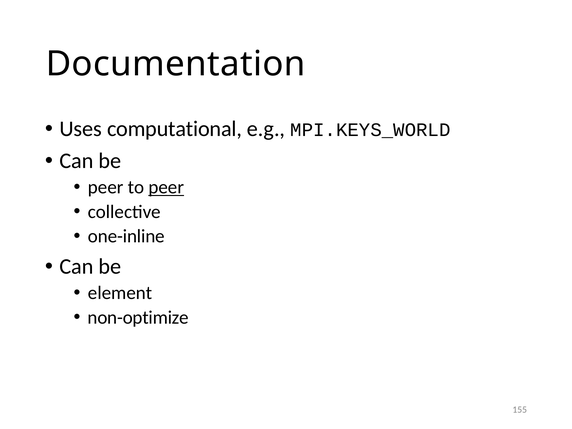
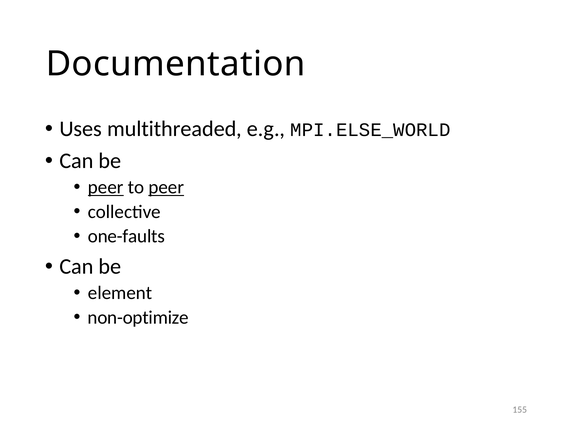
computational: computational -> multithreaded (174, 129)
MPI.KEYS_WORLD: MPI.KEYS_WORLD -> MPI.ELSE_WORLD (370, 130)
peer underline: none -> present (106, 187)
one-inline: one-inline -> one-faults (126, 236)
